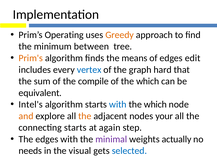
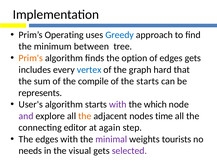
Greedy colour: orange -> blue (120, 35)
means: means -> option (134, 58)
edges edit: edit -> gets (193, 58)
of the which: which -> starts (148, 81)
equivalent: equivalent -> represents (40, 93)
Intel's: Intel's -> User's (31, 104)
with colour: blue -> purple (118, 104)
and colour: orange -> purple (26, 116)
your: your -> time (164, 116)
connecting starts: starts -> editor (75, 127)
actually: actually -> tourists (177, 139)
selected colour: blue -> purple (129, 151)
